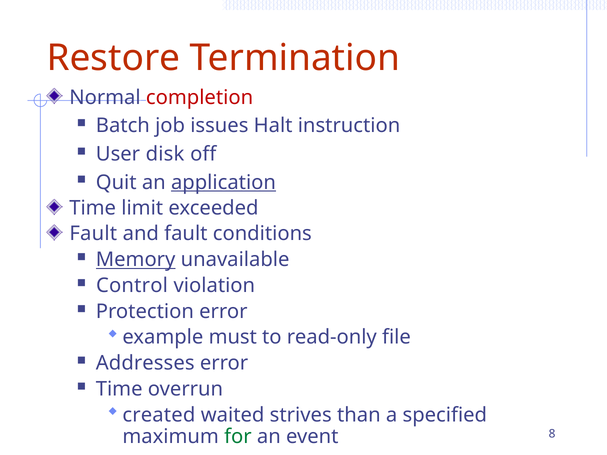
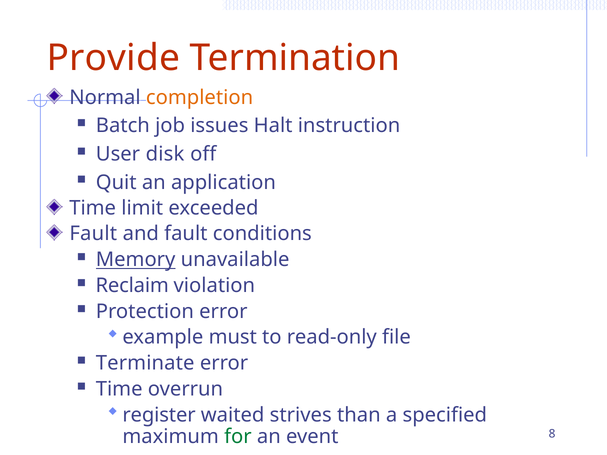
Restore: Restore -> Provide (113, 58)
completion colour: red -> orange (200, 98)
application underline: present -> none (223, 182)
Control: Control -> Reclaim (132, 286)
Addresses: Addresses -> Terminate (145, 363)
created: created -> register (159, 415)
